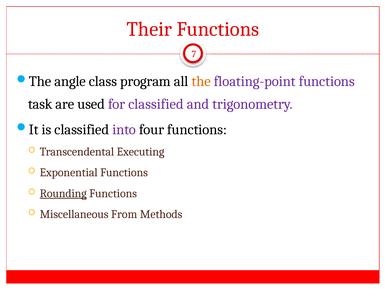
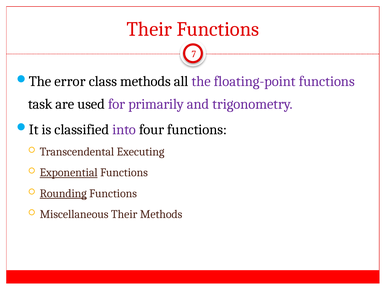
angle: angle -> error (70, 81)
class program: program -> methods (145, 81)
the colour: orange -> purple (201, 81)
for classified: classified -> primarily (156, 104)
Exponential underline: none -> present (69, 172)
Miscellaneous From: From -> Their (124, 214)
